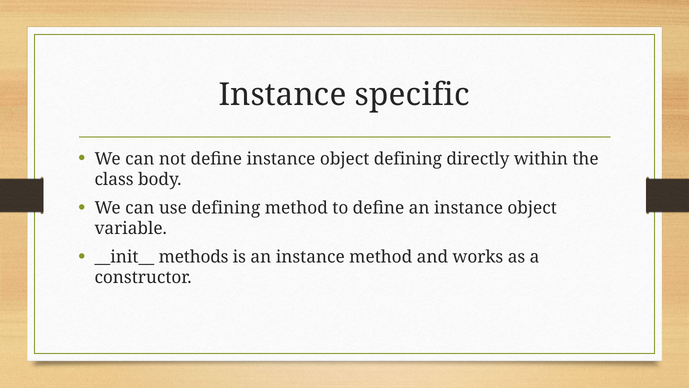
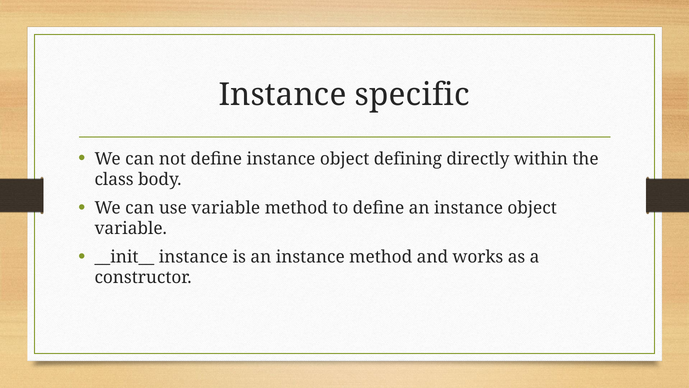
use defining: defining -> variable (226, 208)
__init__ methods: methods -> instance (193, 257)
